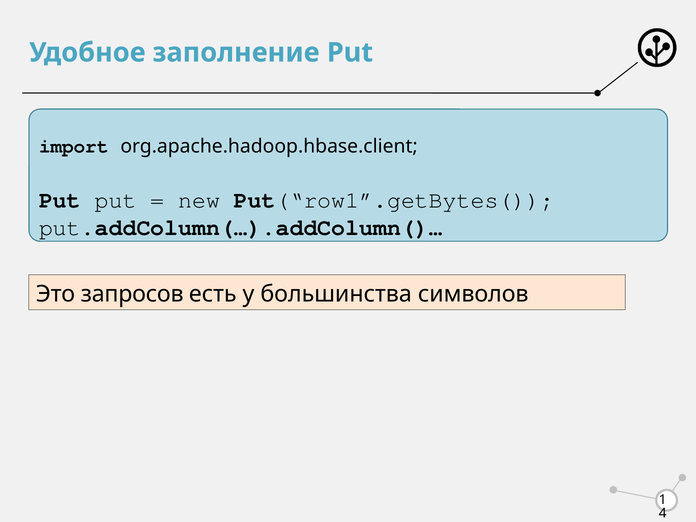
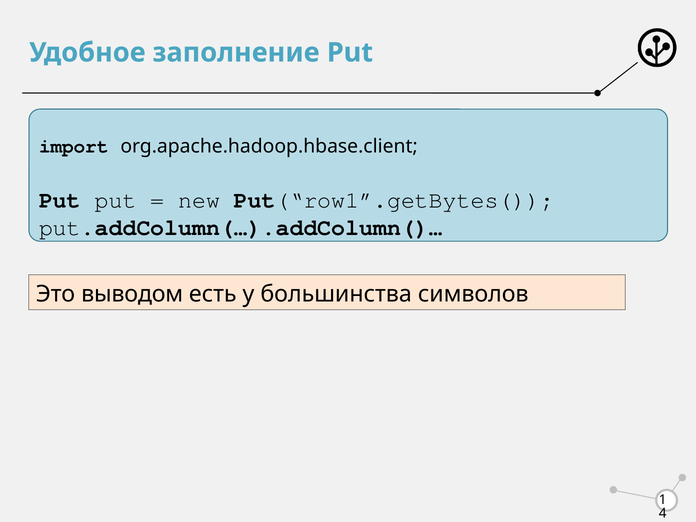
запросов: запросов -> выводом (132, 294)
